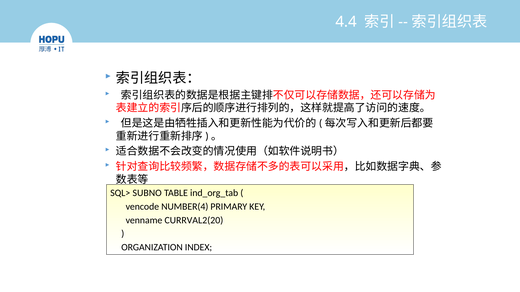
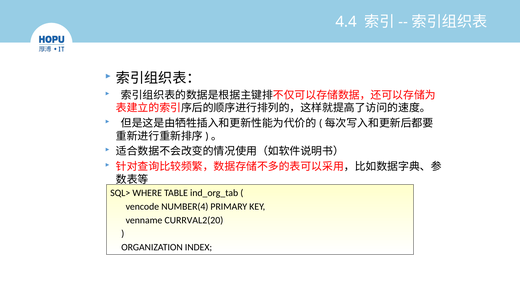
SUBNO: SUBNO -> WHERE (147, 193)
